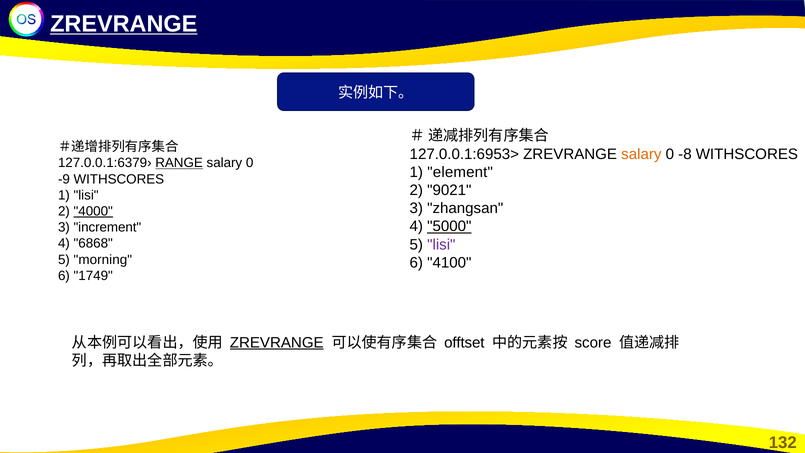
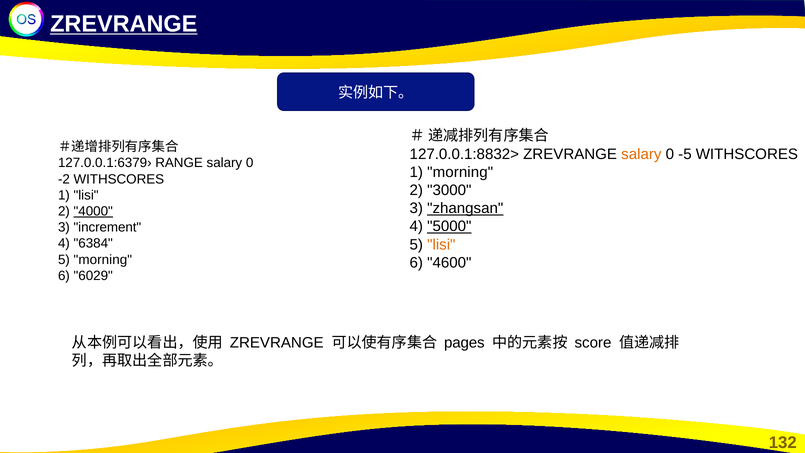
127.0.0.1:6953>: 127.0.0.1:6953> -> 127.0.0.1:8832> (464, 154)
-8: -8 -> -5 (685, 154)
RANGE underline: present -> none (179, 163)
1 element: element -> morning (460, 172)
-9: -9 -> -2 (64, 179)
9021: 9021 -> 3000 (449, 190)
zhangsan underline: none -> present (465, 208)
6868: 6868 -> 6384 (93, 243)
lisi colour: purple -> orange (441, 245)
4100: 4100 -> 4600 (449, 263)
1749: 1749 -> 6029 (93, 276)
ZREVRANGE underline: present -> none (277, 343)
offtset: offtset -> pages (464, 343)
